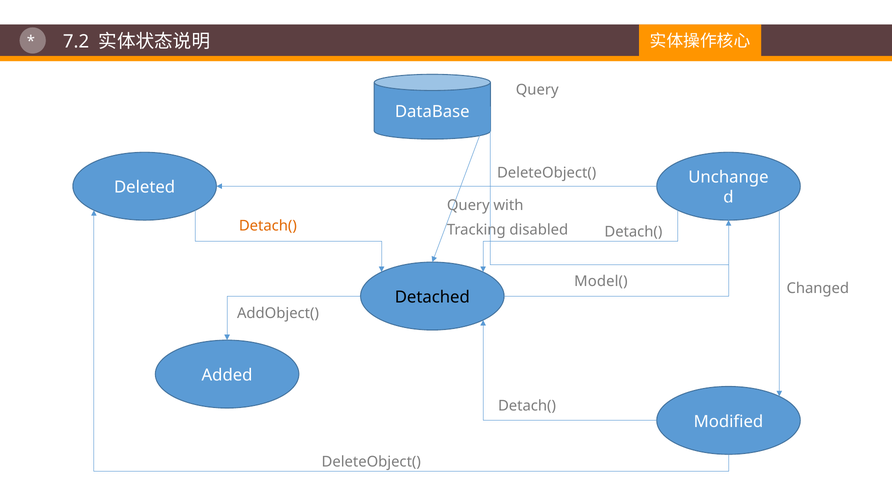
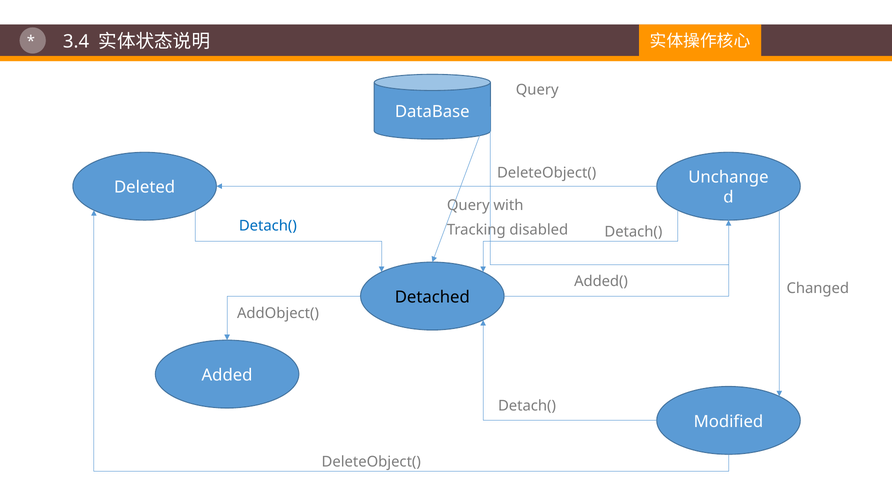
7.2: 7.2 -> 3.4 (76, 42)
Detach( colour: orange -> blue (268, 226)
Model(: Model( -> Added( (601, 282)
